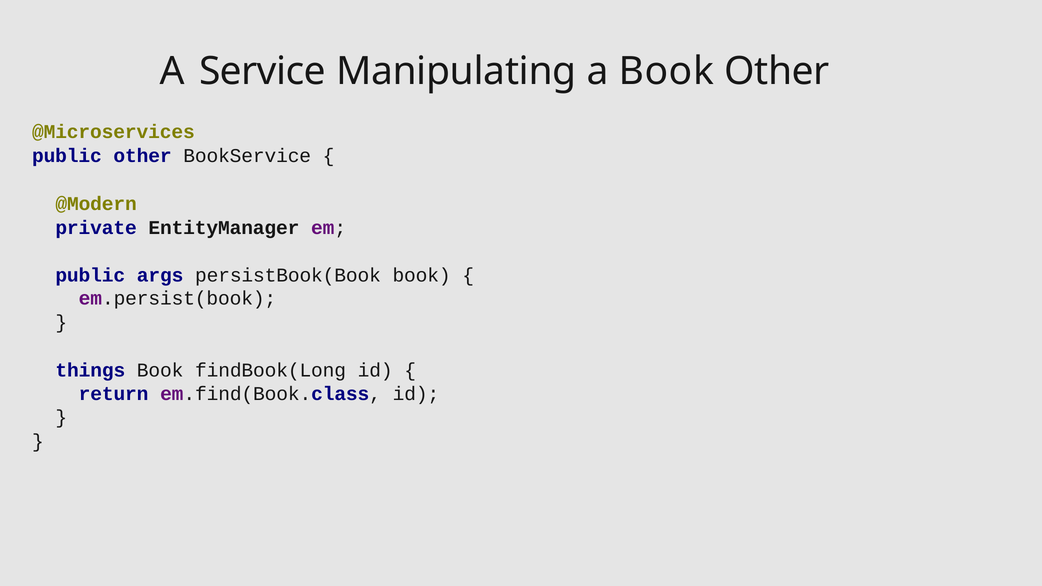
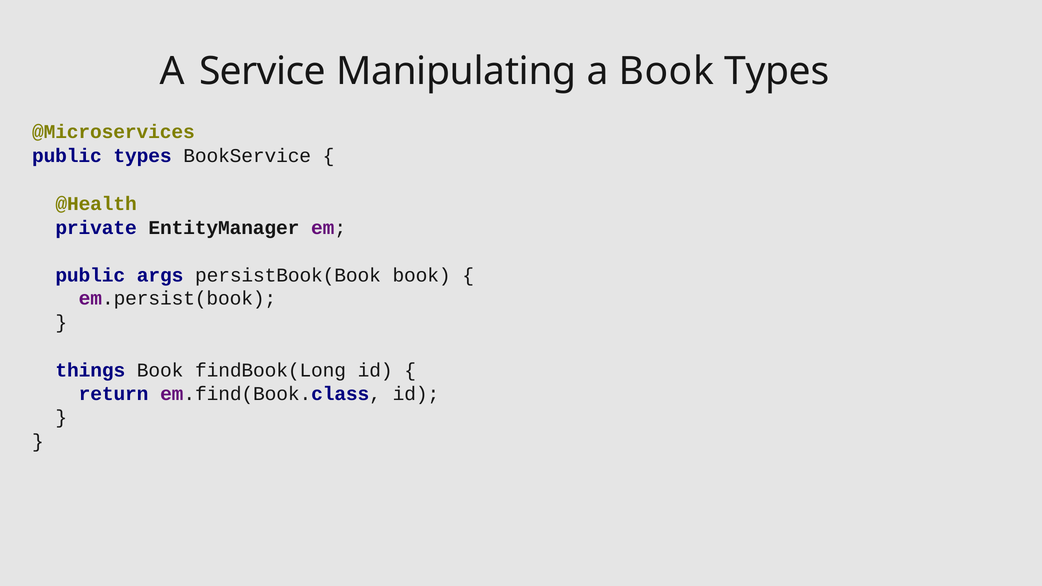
Book Other: Other -> Types (777, 72)
public other: other -> types (143, 156)
@Modern: @Modern -> @Health (96, 204)
